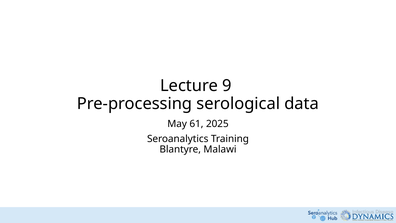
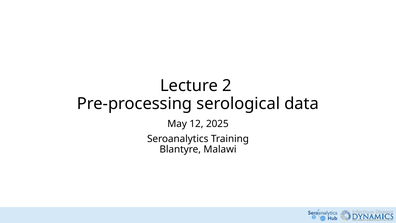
9: 9 -> 2 (227, 86)
61: 61 -> 12 (196, 124)
